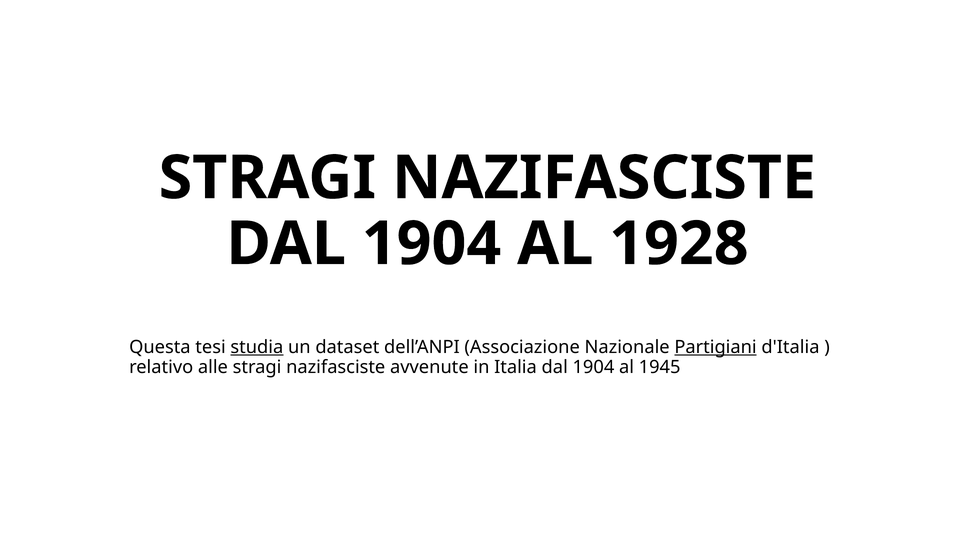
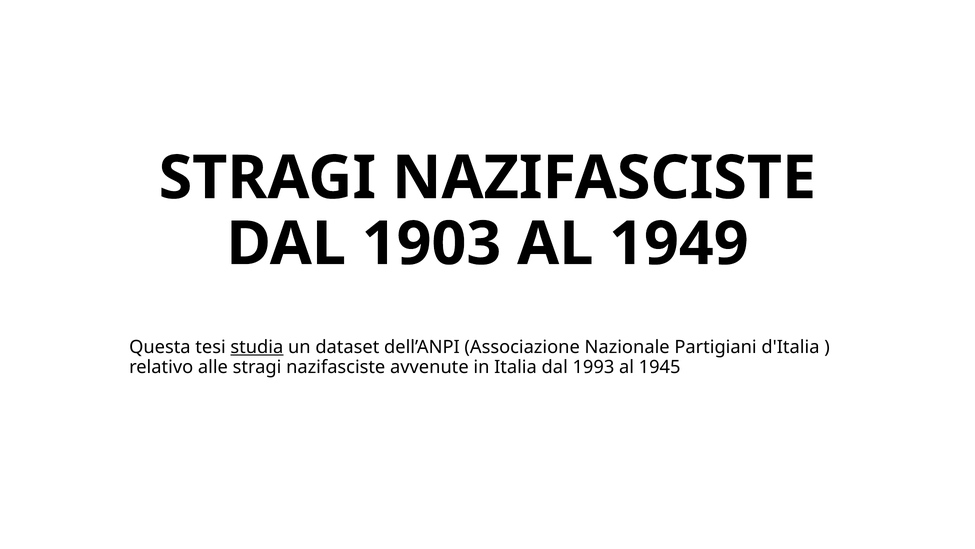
1904: 1904 -> 1903 (432, 244)
1928: 1928 -> 1949 (679, 244)
Partigiani underline: present -> none (716, 347)
Italia dal 1904: 1904 -> 1993 (593, 367)
